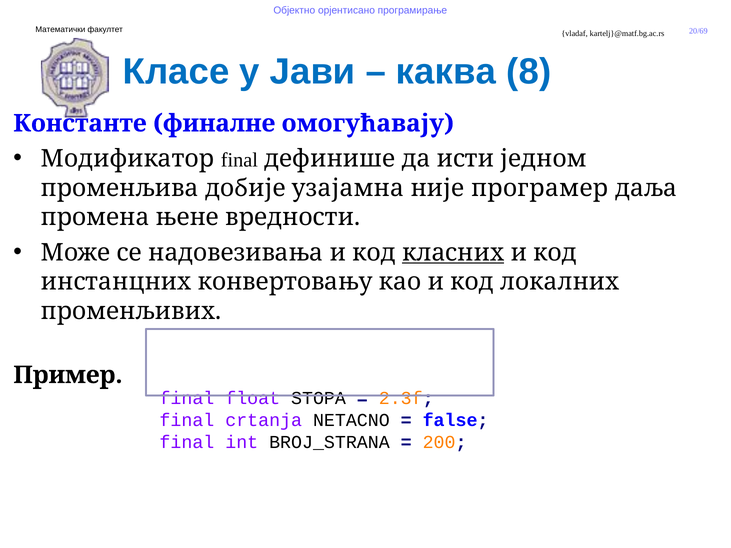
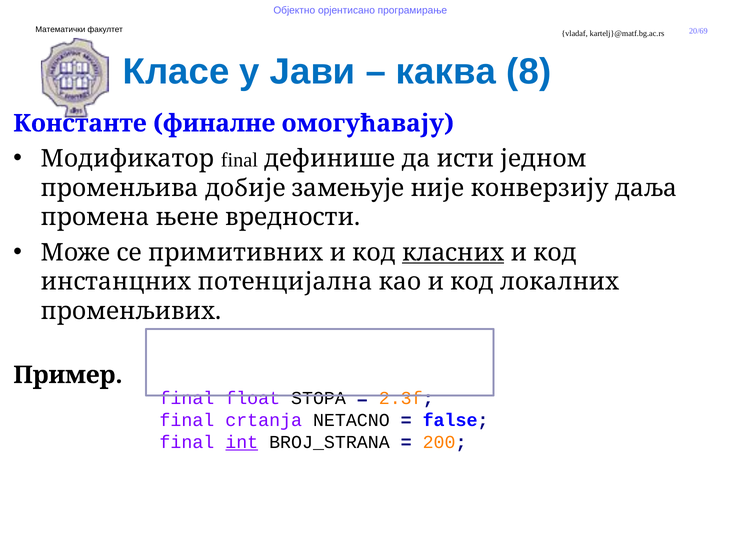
узајамна: узајамна -> замењује (348, 188)
програмер: програмер -> конверзију (540, 188)
надовезивања: надовезивања -> примитивних (236, 253)
конвертовању: конвертовању -> потенцијална (285, 282)
int underline: none -> present (242, 442)
